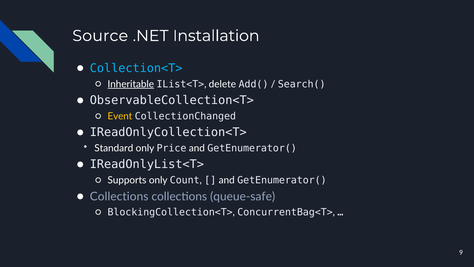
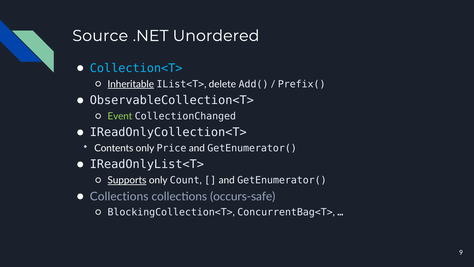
Installation: Installation -> Unordered (216, 36)
Search(: Search( -> Prefix( (302, 84)
Event colour: yellow -> light green (120, 116)
Standard: Standard -> Contents (114, 148)
Supports underline: none -> present (127, 180)
queue-safe: queue-safe -> occurs-safe (243, 196)
